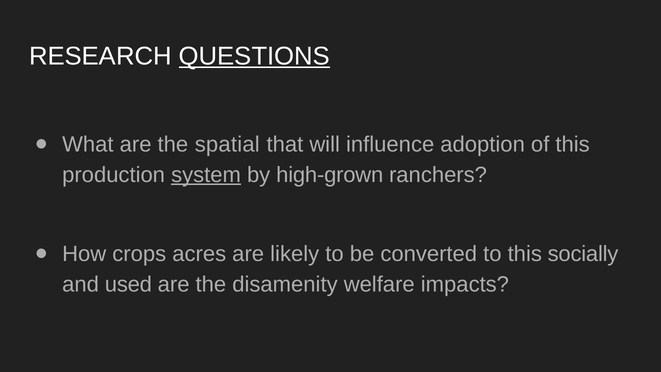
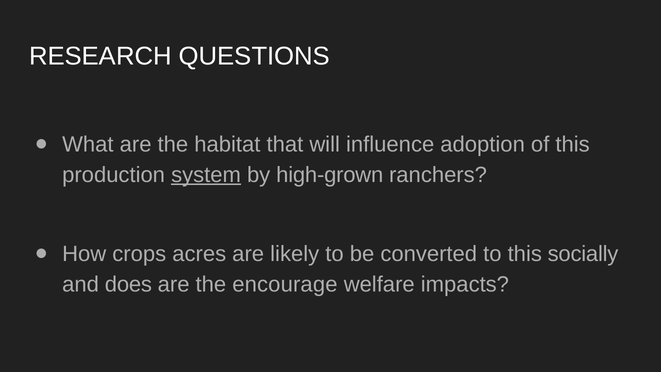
QUESTIONS underline: present -> none (254, 56)
spatial: spatial -> habitat (227, 144)
used: used -> does (128, 284)
disamenity: disamenity -> encourage (285, 284)
